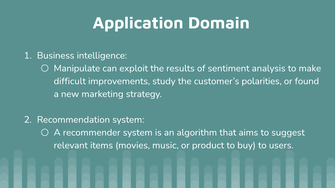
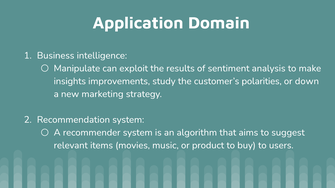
difficult: difficult -> insights (70, 81)
found: found -> down (307, 81)
